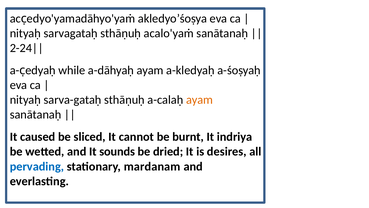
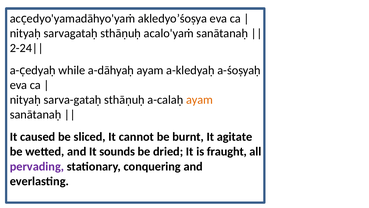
indriya: indriya -> agitate (235, 137)
desires: desires -> fraught (227, 151)
pervading colour: blue -> purple (37, 166)
mardanam: mardanam -> conquering (152, 166)
